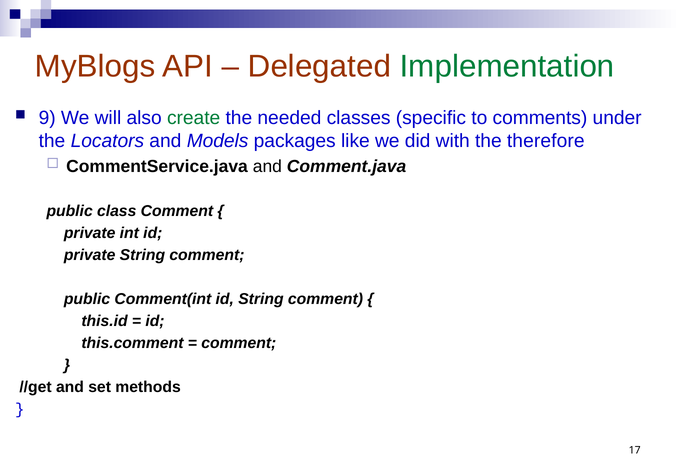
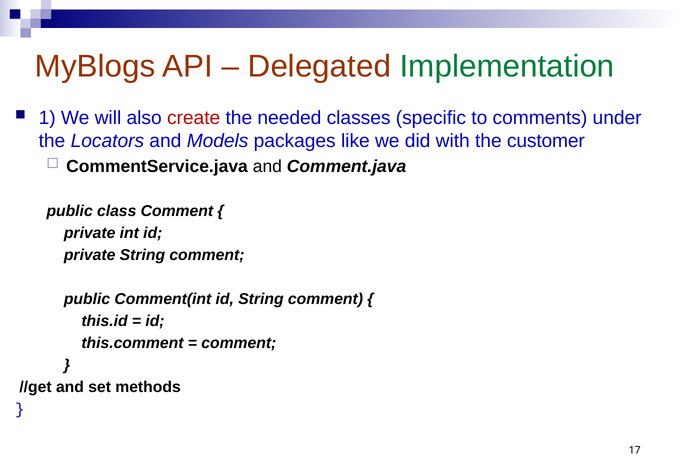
9: 9 -> 1 (47, 118)
create colour: green -> red (194, 118)
therefore: therefore -> customer (546, 141)
